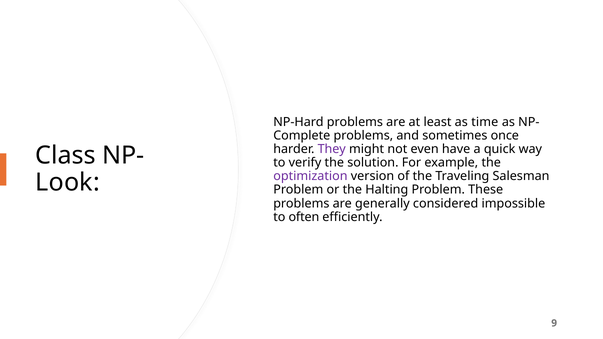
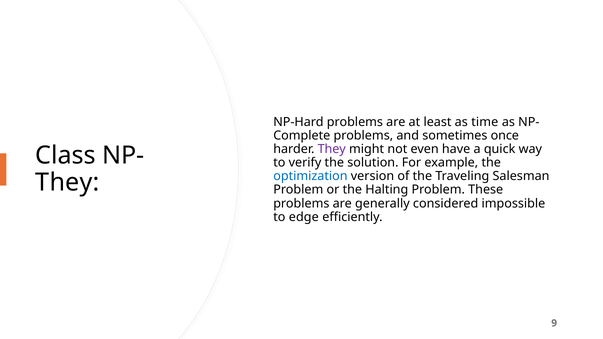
optimization colour: purple -> blue (310, 176)
Look: Look -> They (67, 183)
often: often -> edge (304, 217)
